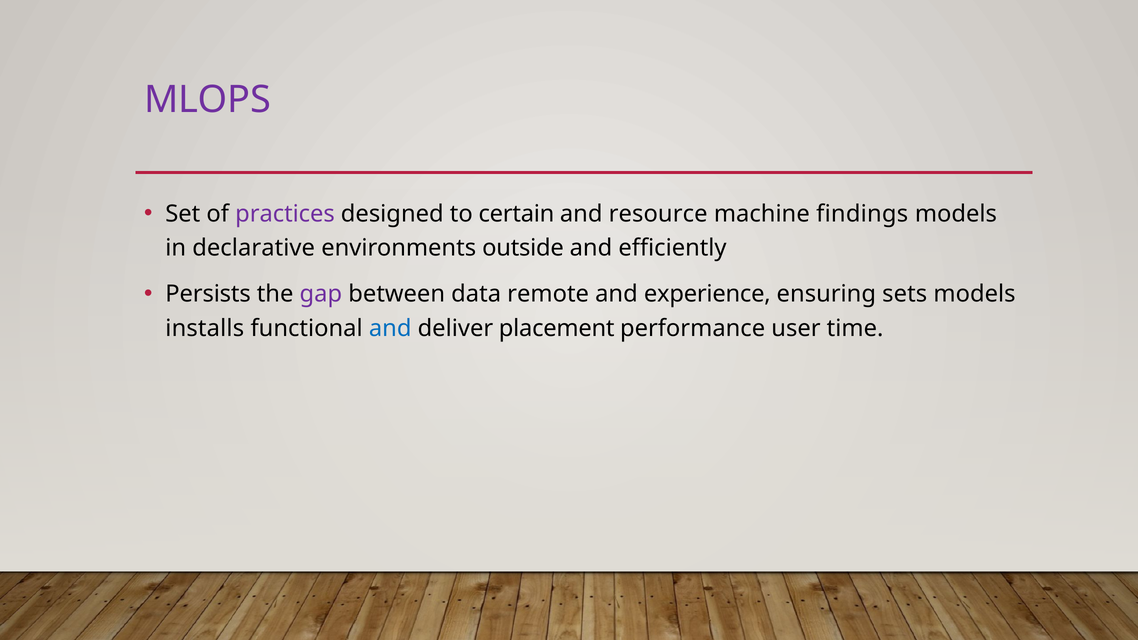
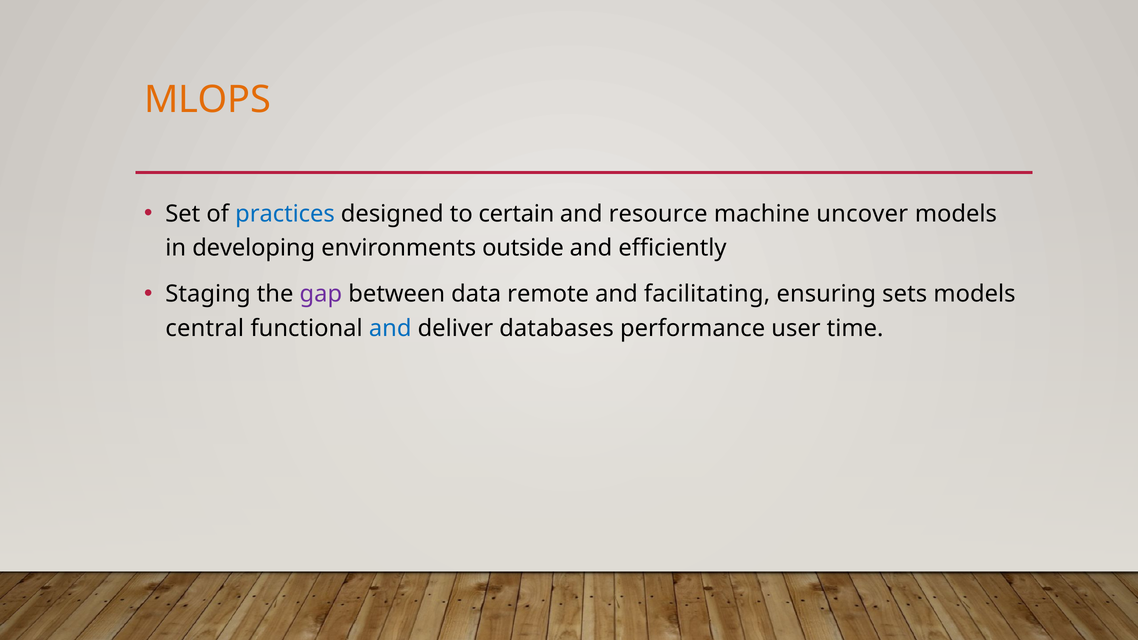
MLOPS colour: purple -> orange (208, 100)
practices colour: purple -> blue (285, 214)
findings: findings -> uncover (862, 214)
declarative: declarative -> developing (254, 248)
Persists: Persists -> Staging (208, 294)
experience: experience -> facilitating (707, 294)
installs: installs -> central (205, 328)
placement: placement -> databases (557, 328)
